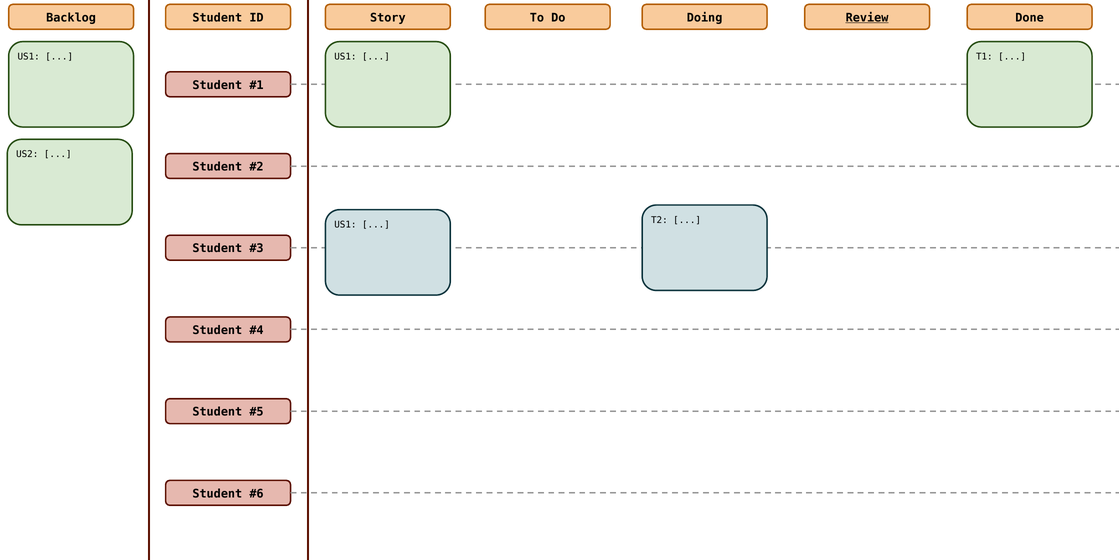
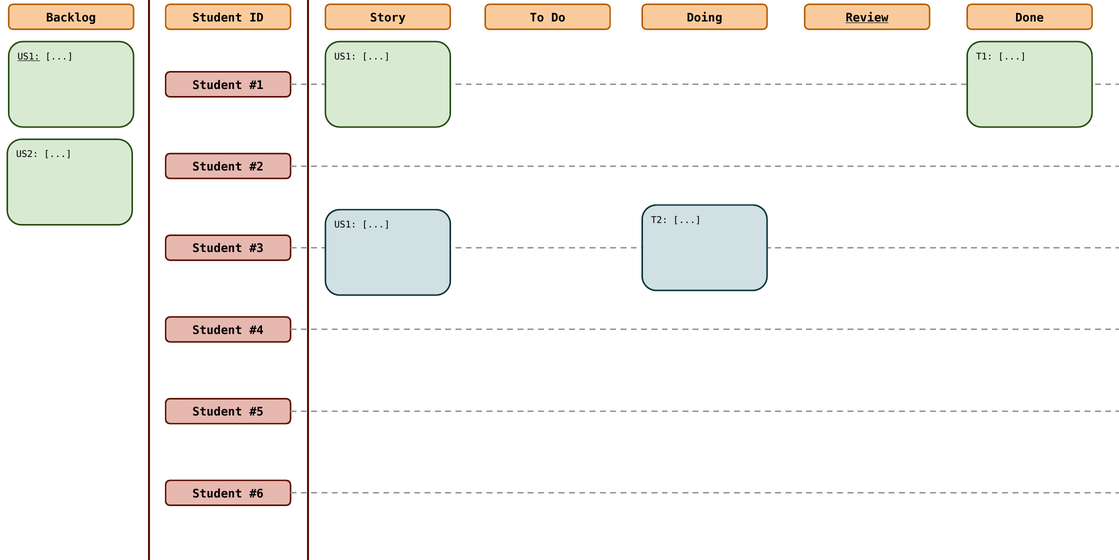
US1 underline: none -> present (29, 57)
